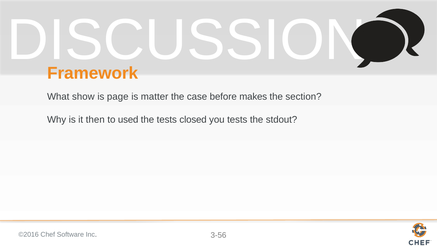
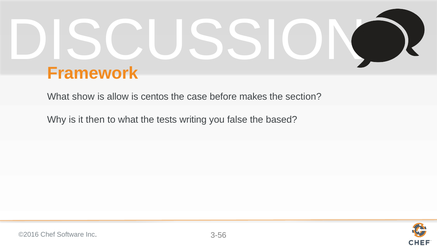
page: page -> allow (118, 97)
matter: matter -> centos (155, 97)
to used: used -> what (128, 119)
closed: closed -> writing (193, 119)
you tests: tests -> false (237, 119)
stdout: stdout -> based (282, 119)
